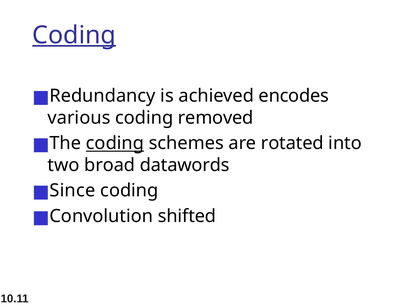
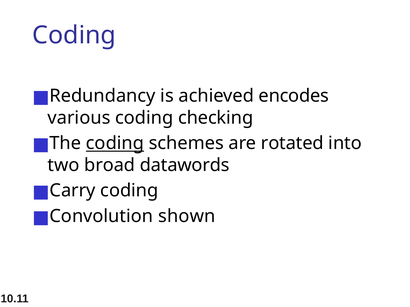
Coding underline: present -> none (74, 35)
removed: removed -> checking (216, 118)
Since: Since -> Carry (73, 191)
shifted: shifted -> shown (187, 216)
